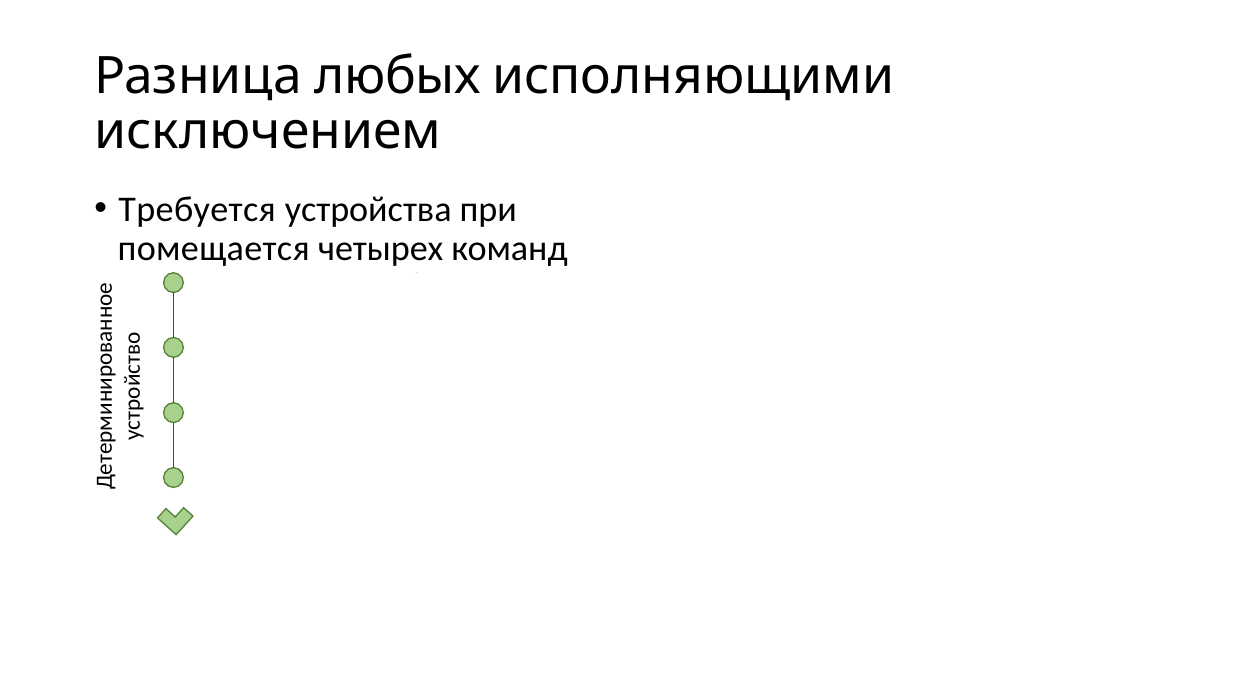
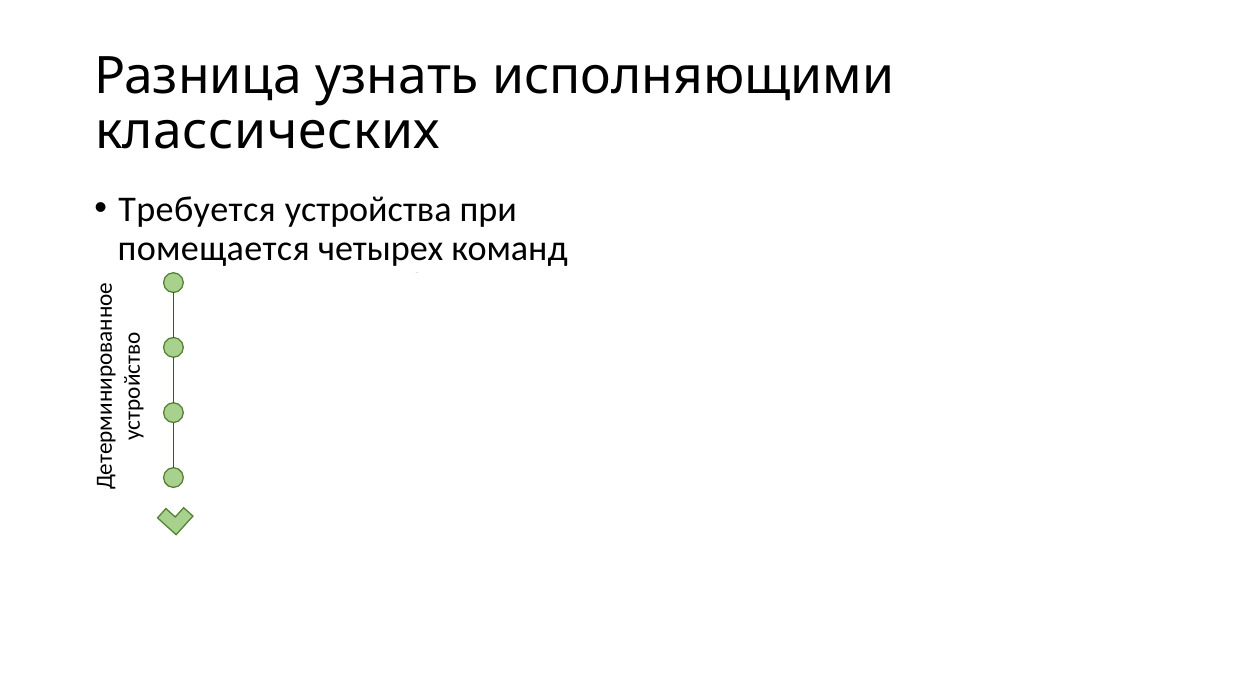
любых: любых -> узнать (397, 76)
исключением: исключением -> классических (268, 132)
